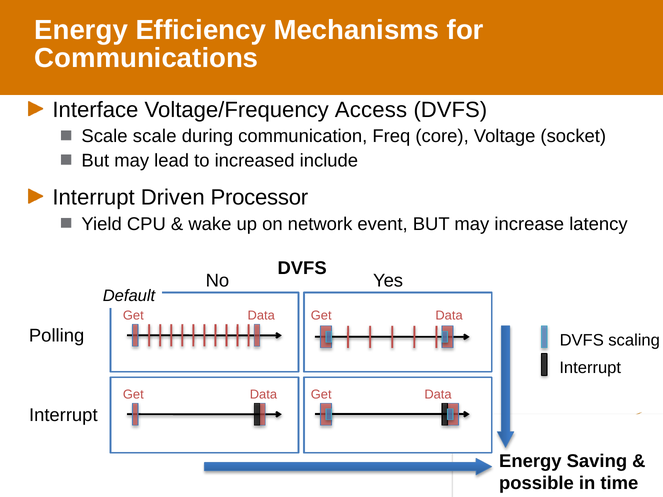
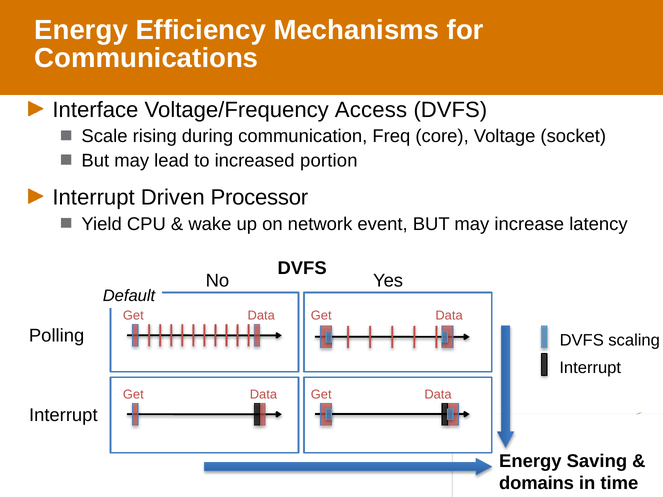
Scale scale: scale -> rising (155, 136)
include: include -> portion (329, 161)
possible: possible -> domains (537, 484)
